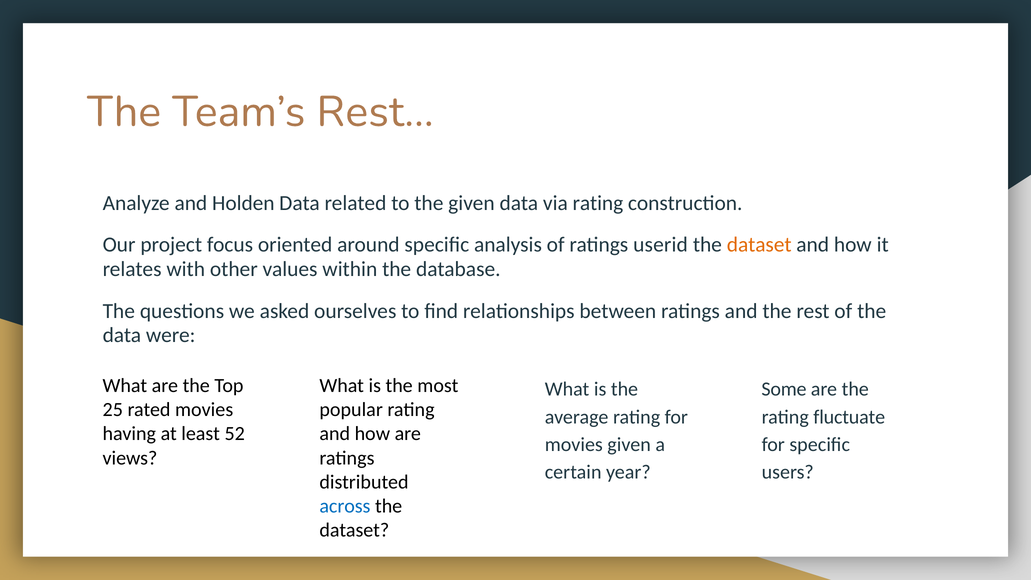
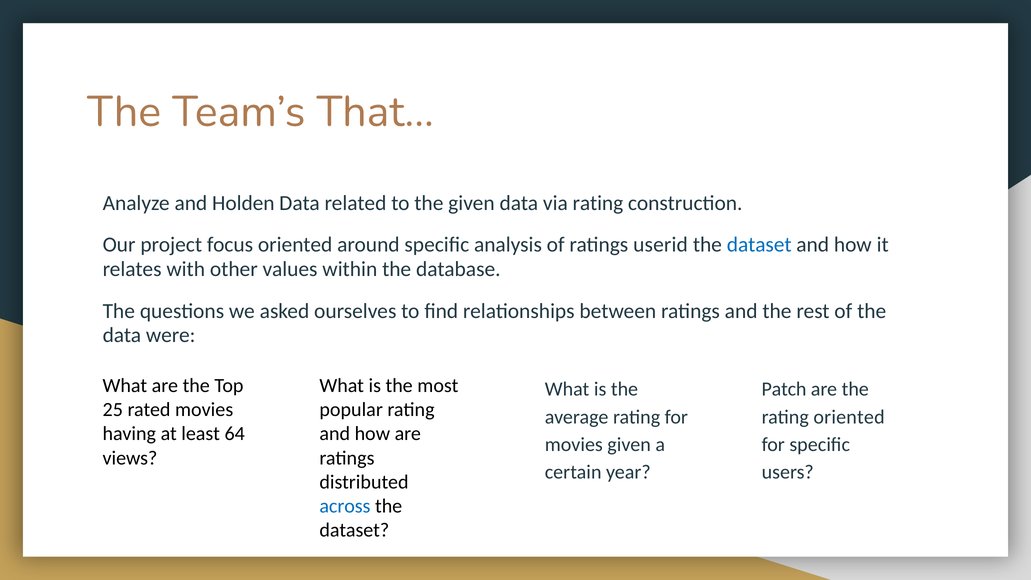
Rest…: Rest… -> That… (375, 112)
dataset colour: orange -> blue (759, 245)
Some: Some -> Patch (784, 389)
rating fluctuate: fluctuate -> oriented (849, 417)
52: 52 -> 64 (235, 434)
